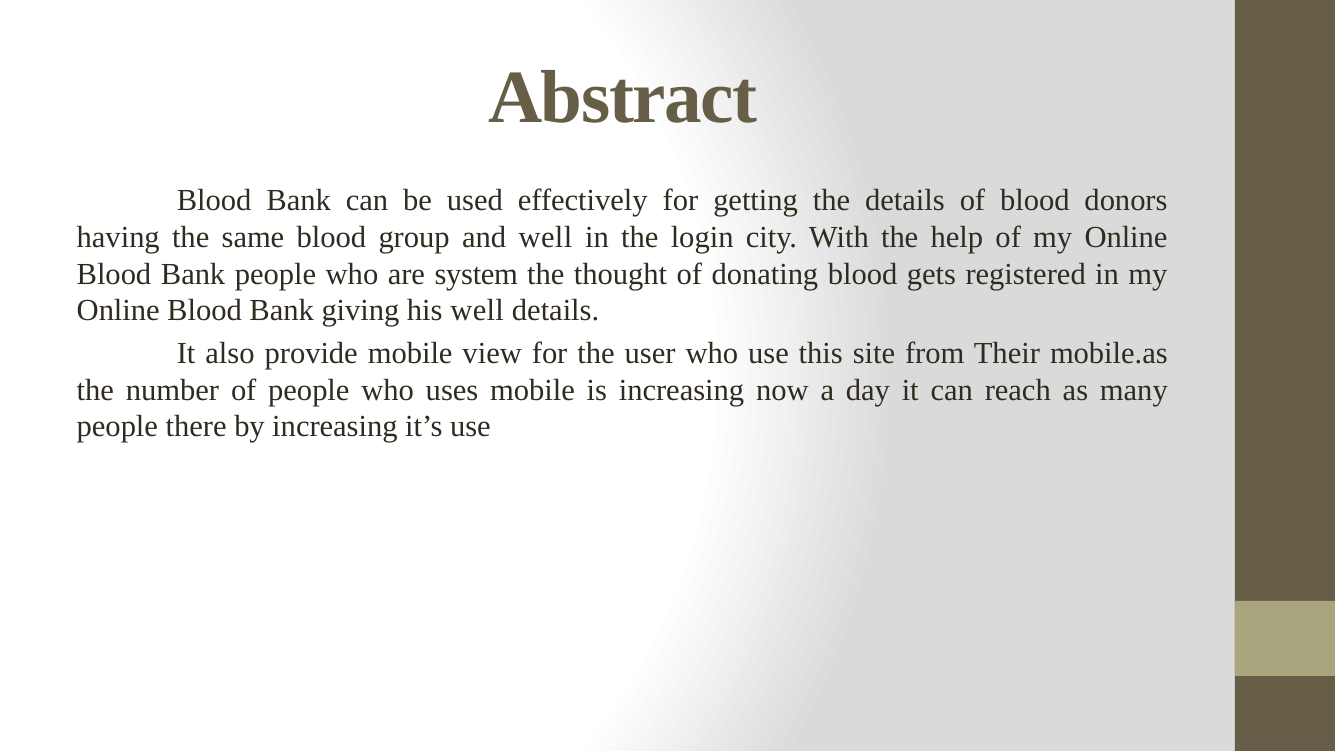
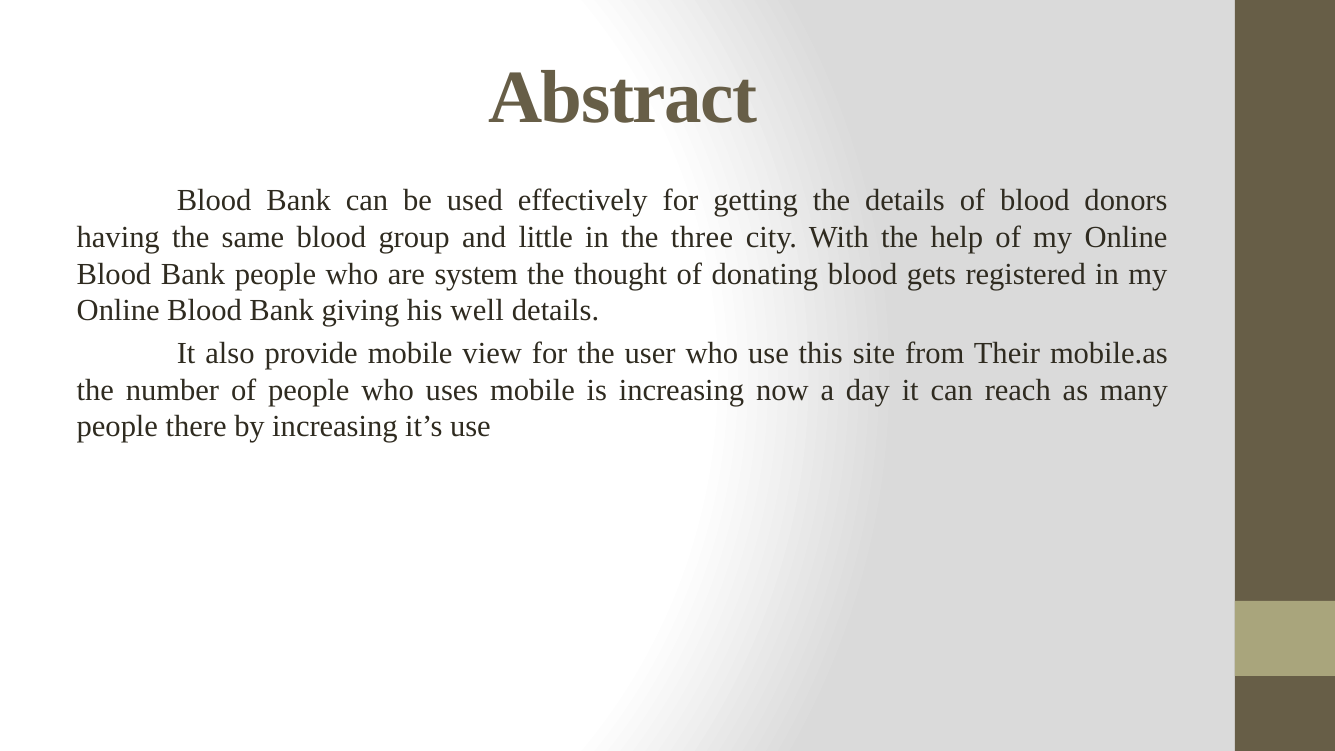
and well: well -> little (546, 237)
login: login -> three (702, 237)
